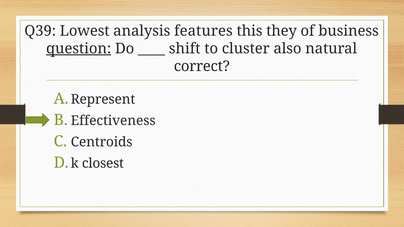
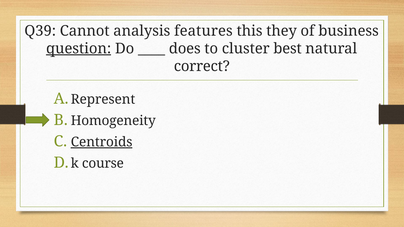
Lowest: Lowest -> Cannot (85, 31)
shift: shift -> does (185, 49)
also: also -> best (288, 49)
Effectiveness: Effectiveness -> Homogeneity (113, 121)
Centroids underline: none -> present (102, 142)
closest: closest -> course (103, 164)
